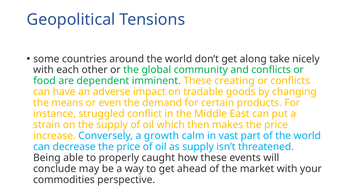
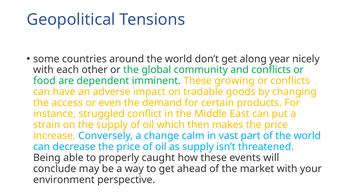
take: take -> year (280, 59)
creating: creating -> growing (235, 81)
means: means -> access (67, 103)
growth: growth -> change (162, 136)
commodities: commodities -> environment (64, 180)
